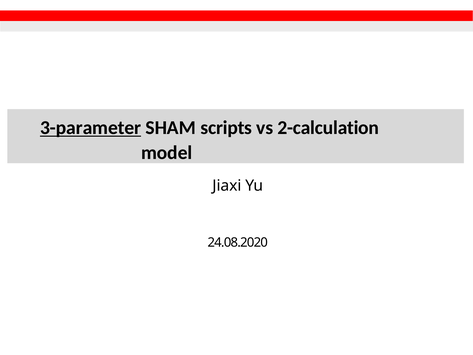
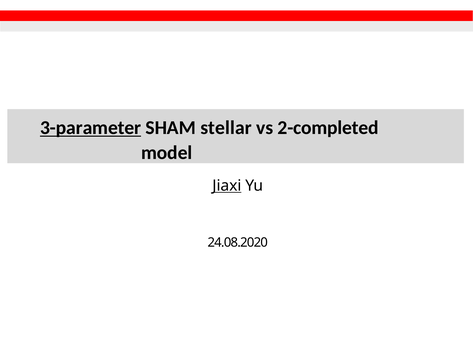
scripts: scripts -> stellar (226, 128)
2-calculation: 2-calculation -> 2-completed (328, 128)
Jiaxi underline: none -> present (227, 186)
